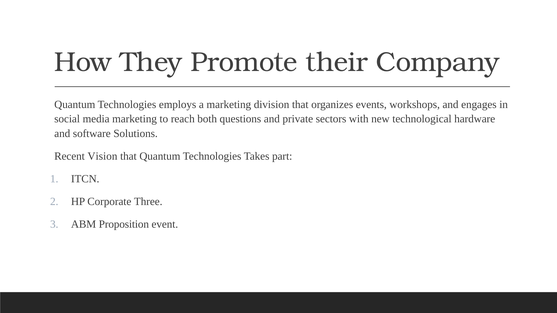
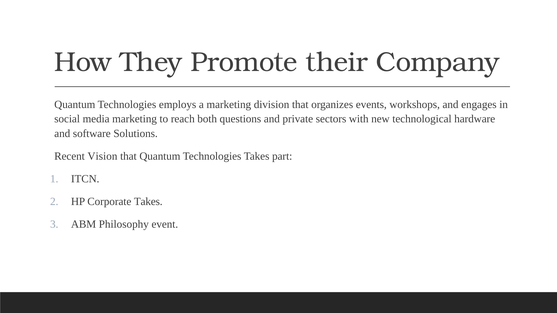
Corporate Three: Three -> Takes (148, 202)
Proposition: Proposition -> Philosophy (124, 224)
